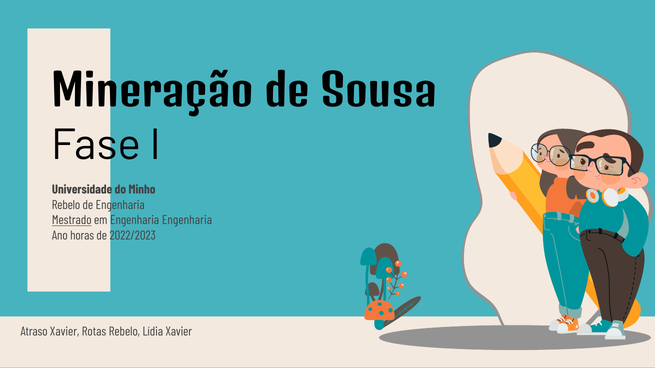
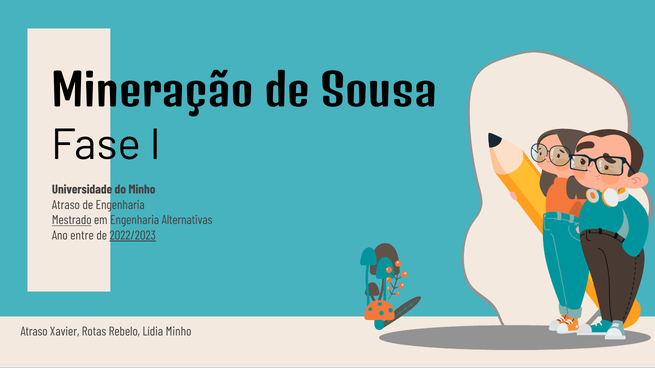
Rebelo: Rebelo -> Atraso (66, 205)
Engenharia Engenharia: Engenharia -> Alternativas (187, 221)
horas: horas -> entre (82, 236)
2022/2023 underline: none -> present (133, 236)
Lídia Xavier: Xavier -> Minho (179, 332)
